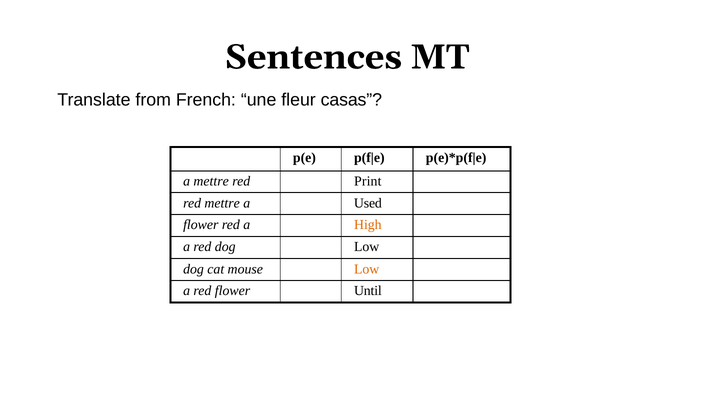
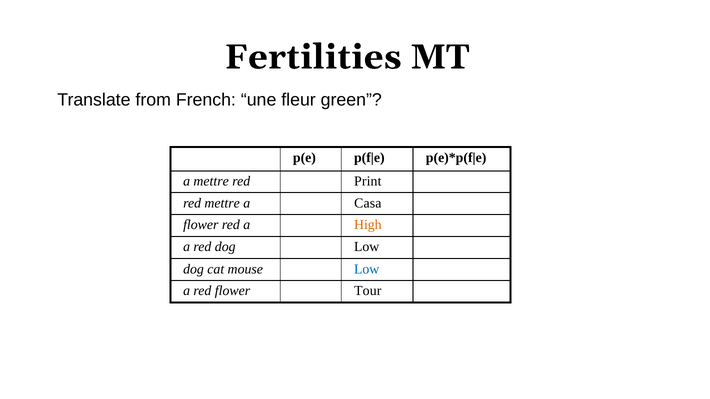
Sentences: Sentences -> Fertilities (313, 57)
casas: casas -> green (351, 100)
Used: Used -> Casa (368, 203)
Low colour: orange -> blue (367, 269)
Until: Until -> Tour (368, 291)
